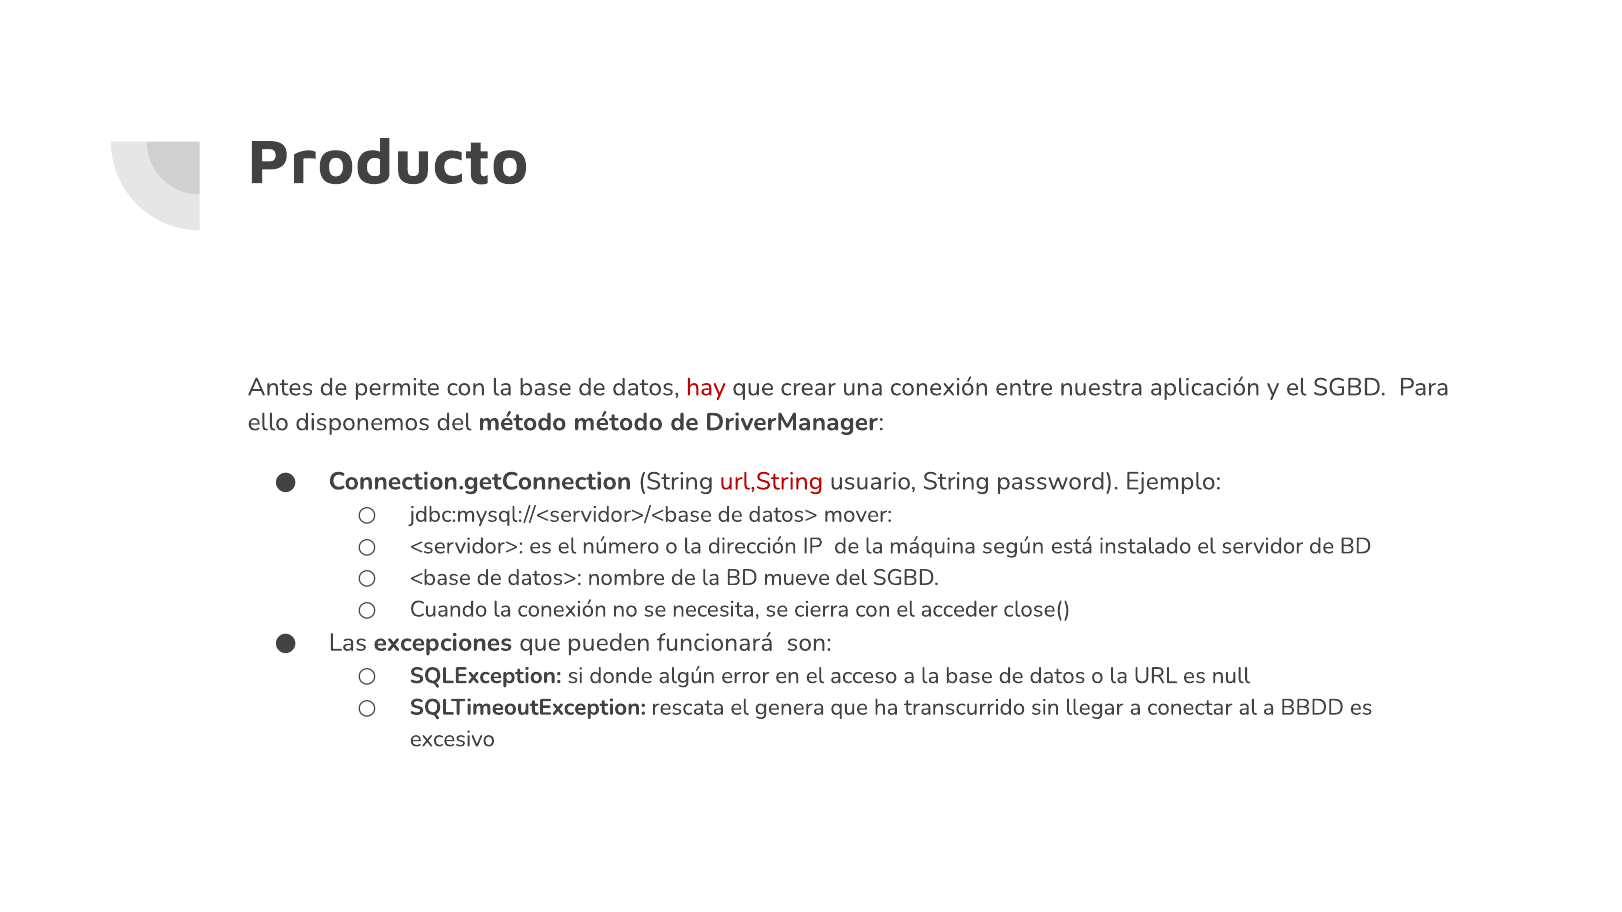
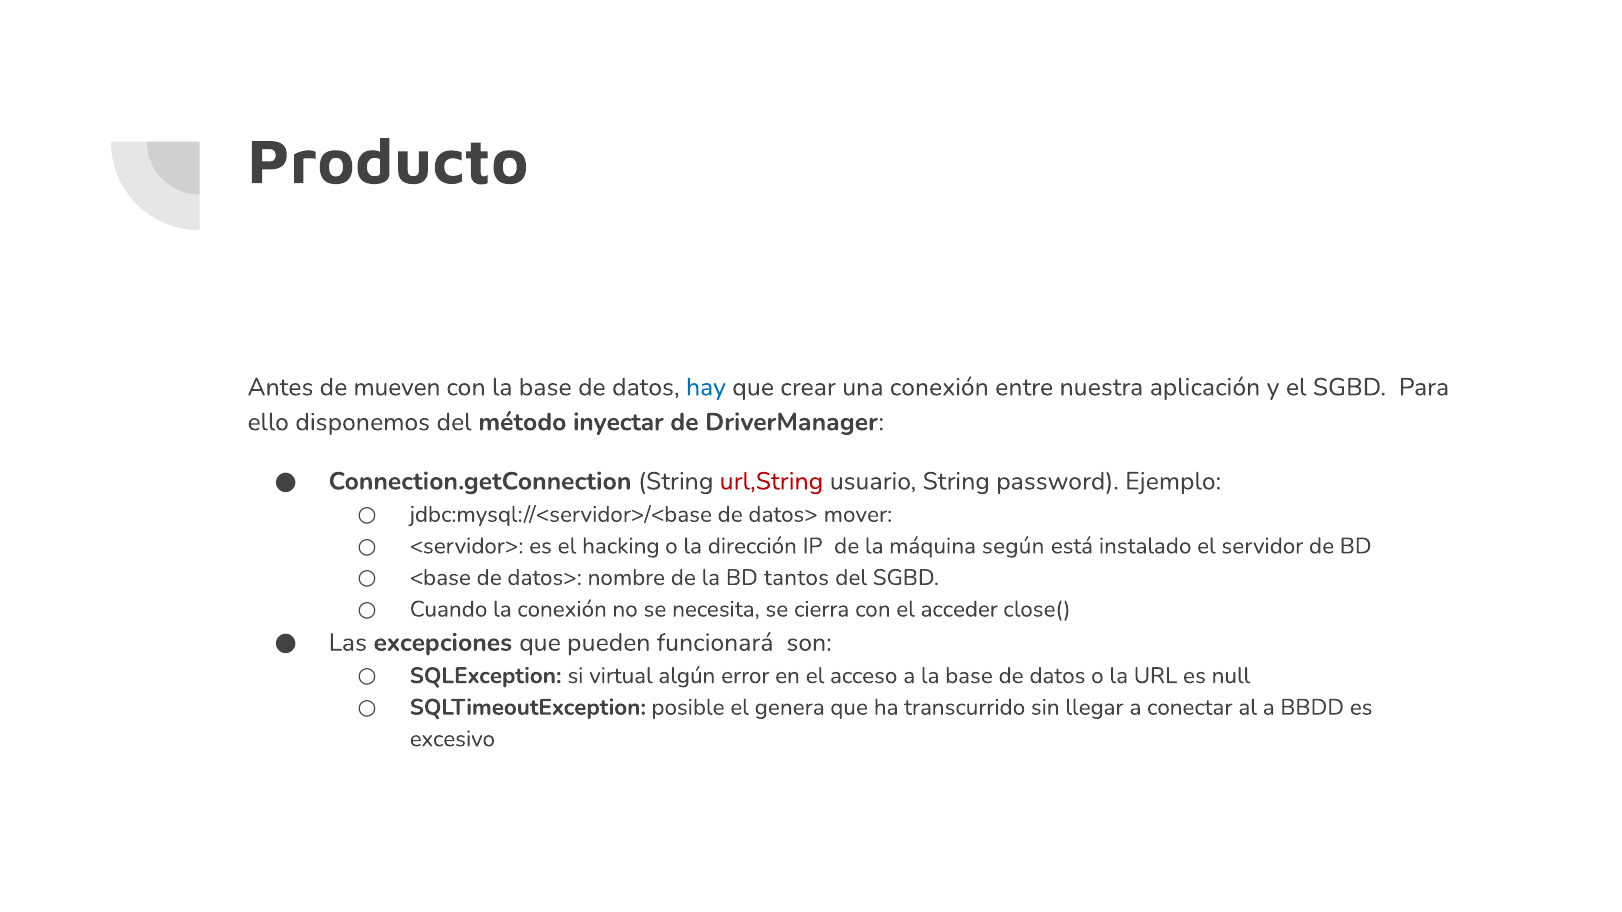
permite: permite -> mueven (397, 387)
hay colour: red -> blue (706, 387)
método método: método -> inyectar (618, 422)
número: número -> hacking (621, 546)
mueve: mueve -> tantos (796, 578)
donde: donde -> virtual (621, 676)
rescata: rescata -> posible (688, 708)
